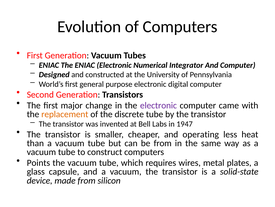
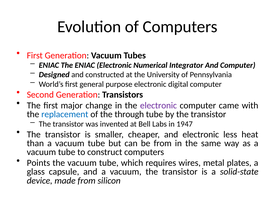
replacement colour: orange -> blue (65, 114)
discrete: discrete -> through (129, 114)
and operating: operating -> electronic (201, 134)
